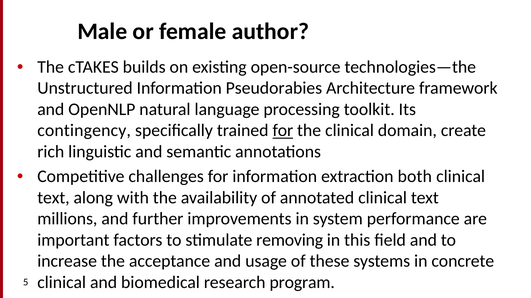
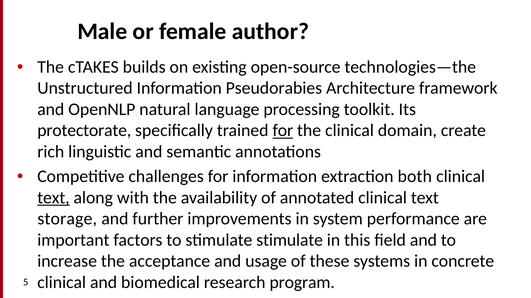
contingency: contingency -> protectorate (84, 131)
text underline: none -> present (53, 198)
millions: millions -> storage (67, 219)
stimulate removing: removing -> stimulate (290, 241)
